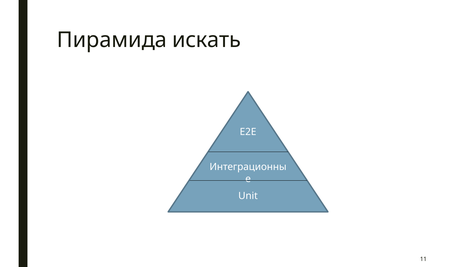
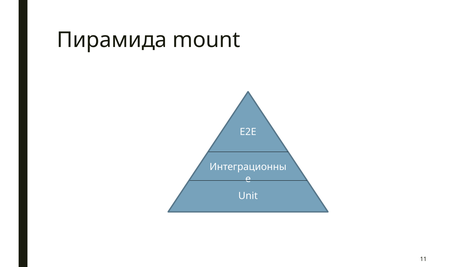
искать: искать -> mount (206, 40)
